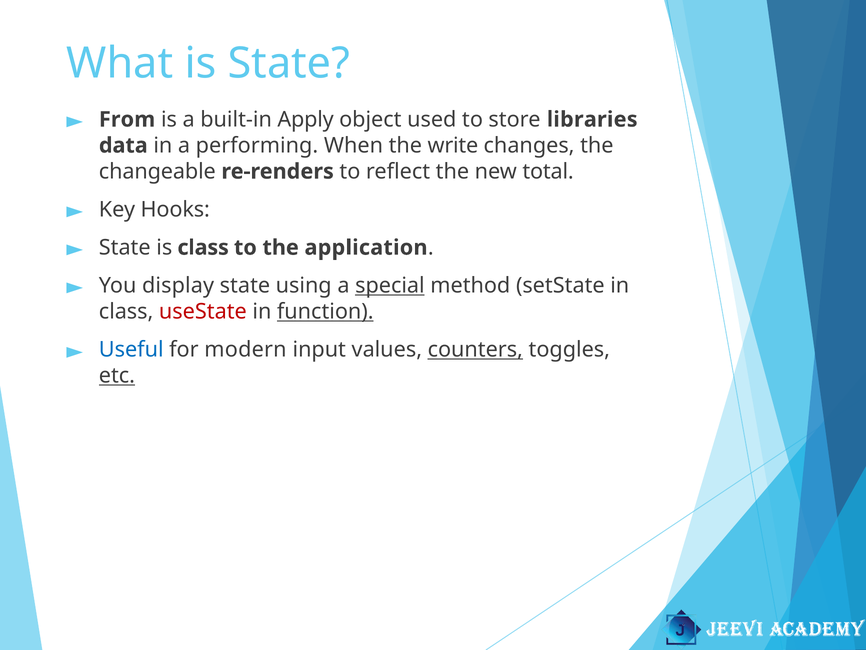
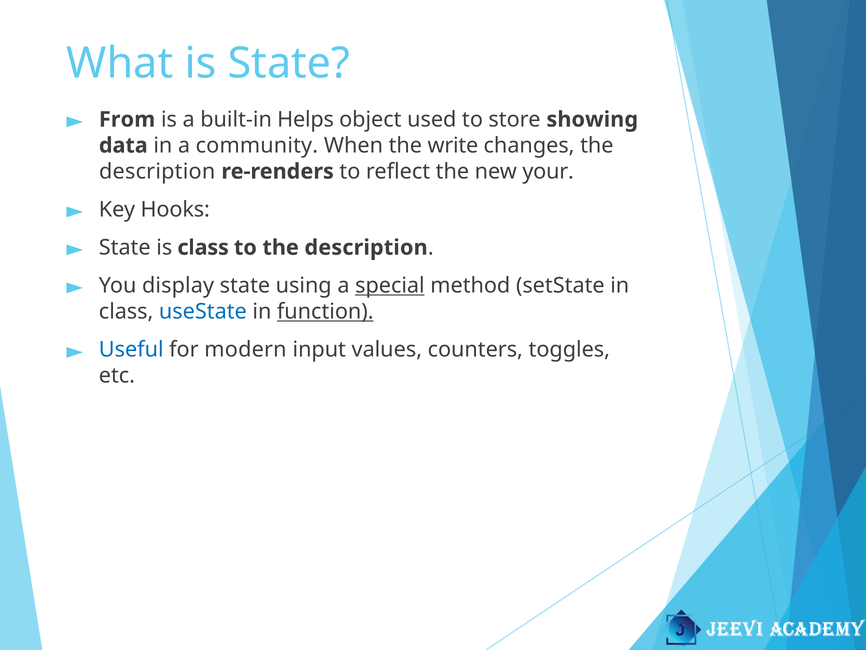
Apply: Apply -> Helps (306, 119)
libraries: libraries -> showing (592, 119)
performing: performing -> community (257, 145)
changeable: changeable -> description (157, 171)
total: total -> your (548, 171)
to the application: application -> description (366, 247)
useState colour: red -> blue (203, 311)
counters underline: present -> none (475, 349)
etc underline: present -> none (117, 375)
